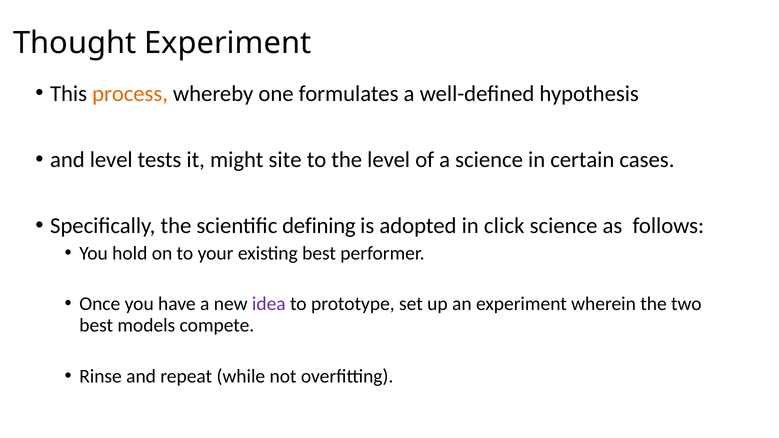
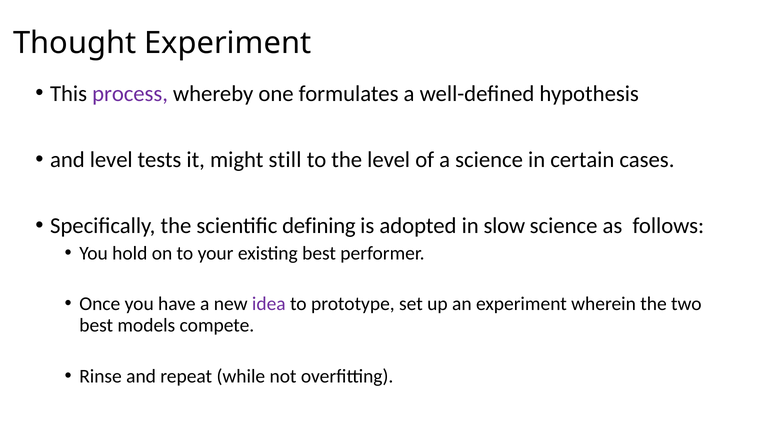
process colour: orange -> purple (130, 94)
site: site -> still (285, 160)
click: click -> slow (504, 226)
